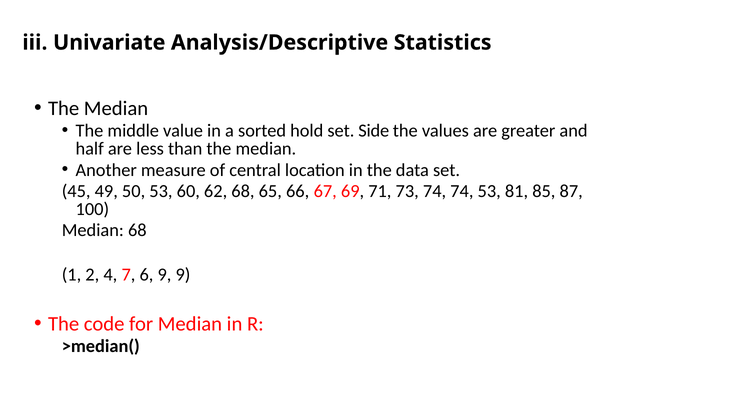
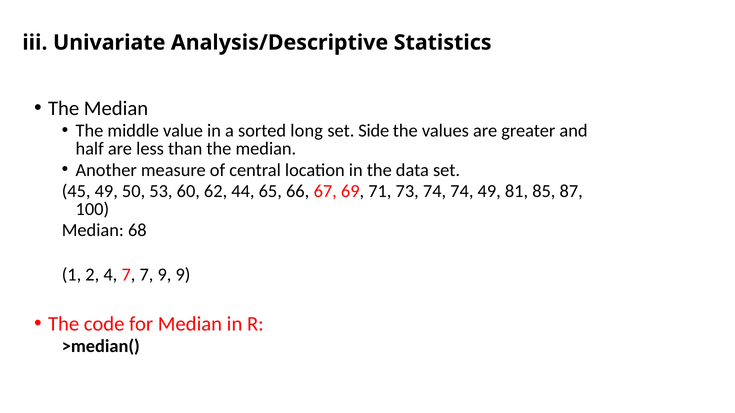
hold: hold -> long (307, 131)
62 68: 68 -> 44 (243, 191)
74 53: 53 -> 49 (489, 191)
7 6: 6 -> 7 (146, 275)
